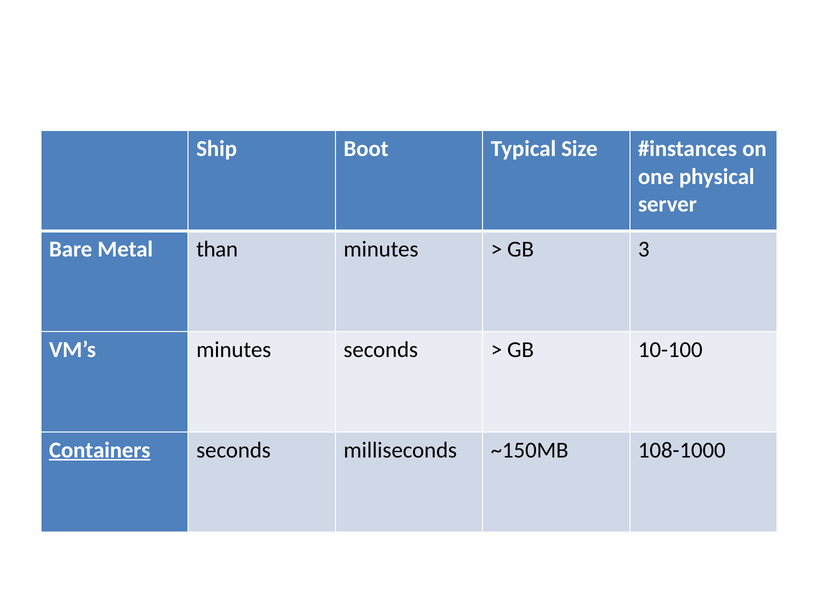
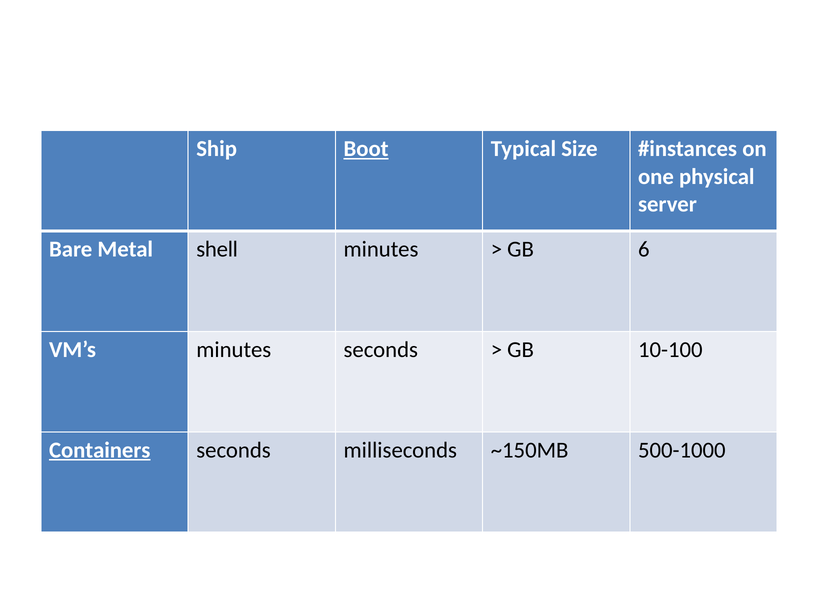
Boot underline: none -> present (366, 149)
than: than -> shell (217, 249)
3: 3 -> 6 (644, 249)
108-1000: 108-1000 -> 500-1000 (682, 450)
